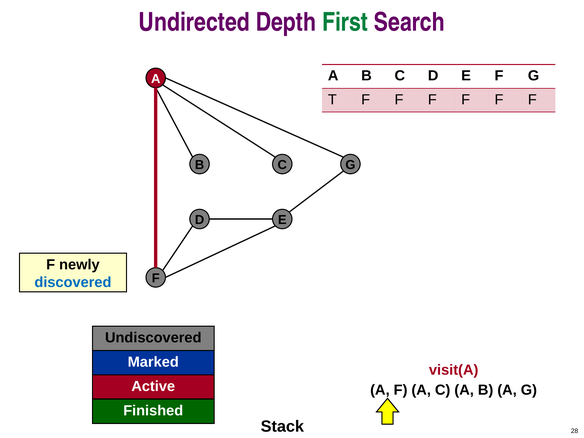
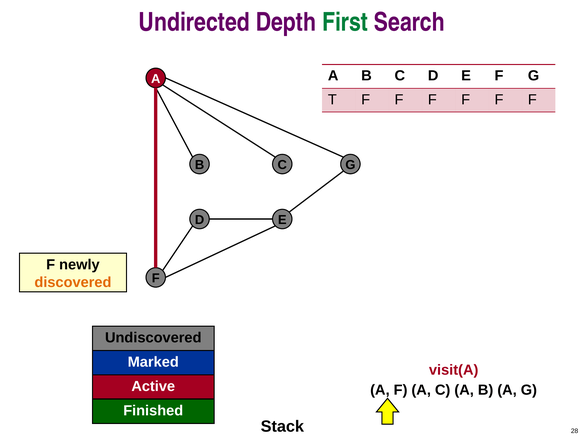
discovered colour: blue -> orange (73, 282)
